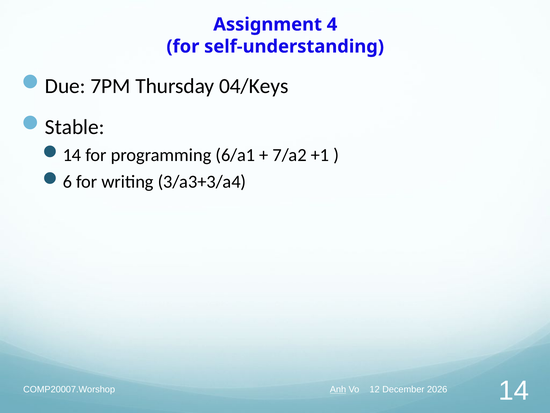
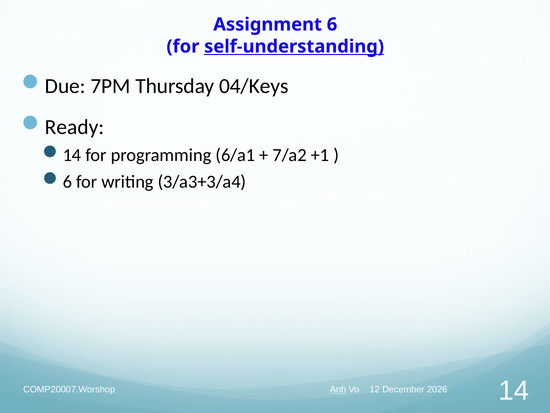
Assignment 4: 4 -> 6 (332, 24)
self-understanding underline: none -> present (294, 46)
Stable: Stable -> Ready (75, 127)
